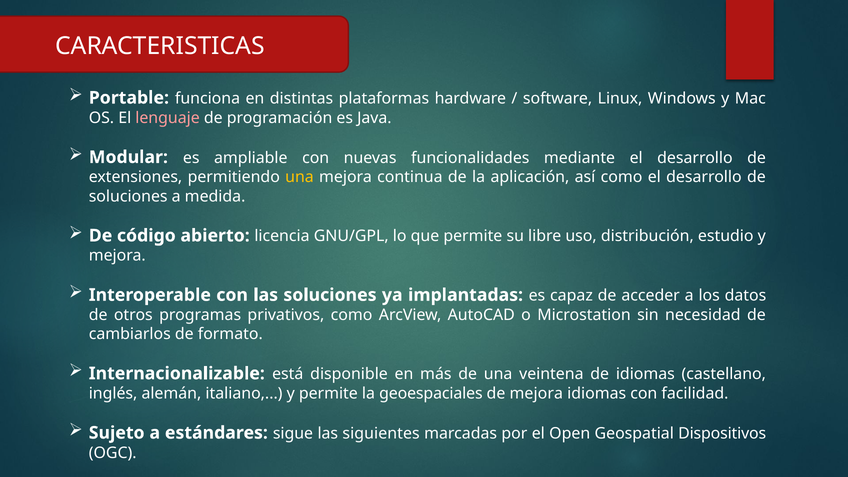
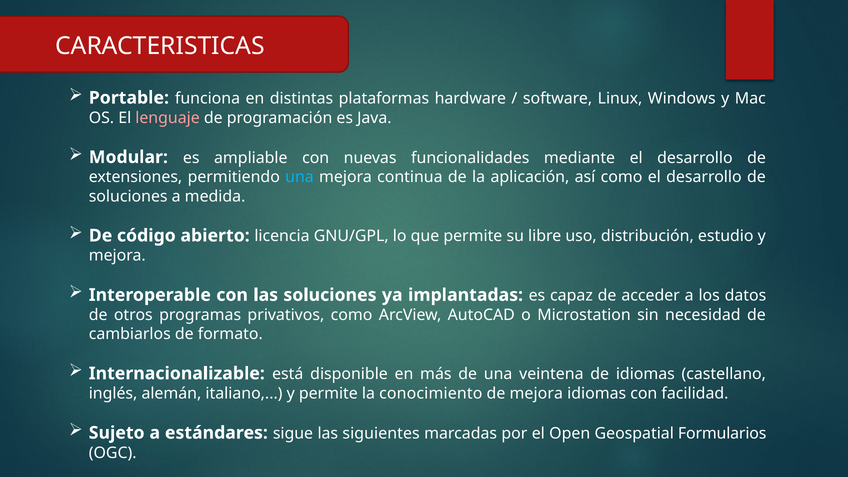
una colour: yellow -> light blue (299, 177)
geoespaciales: geoespaciales -> conocimiento (431, 393)
Dispositivos: Dispositivos -> Formularios (722, 433)
